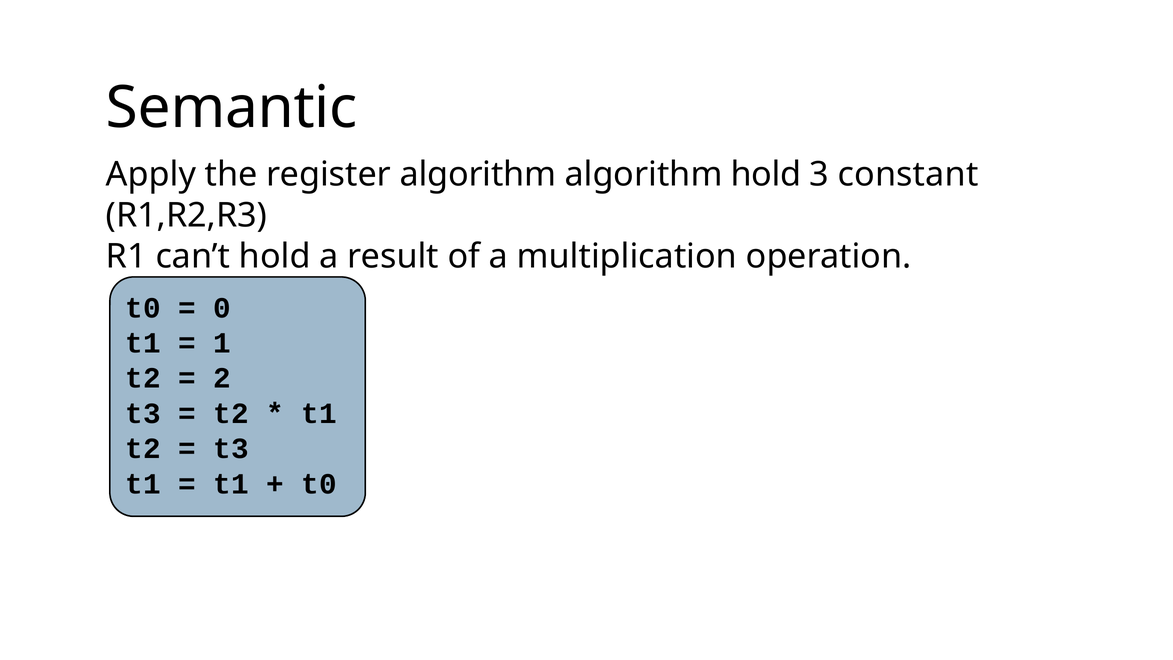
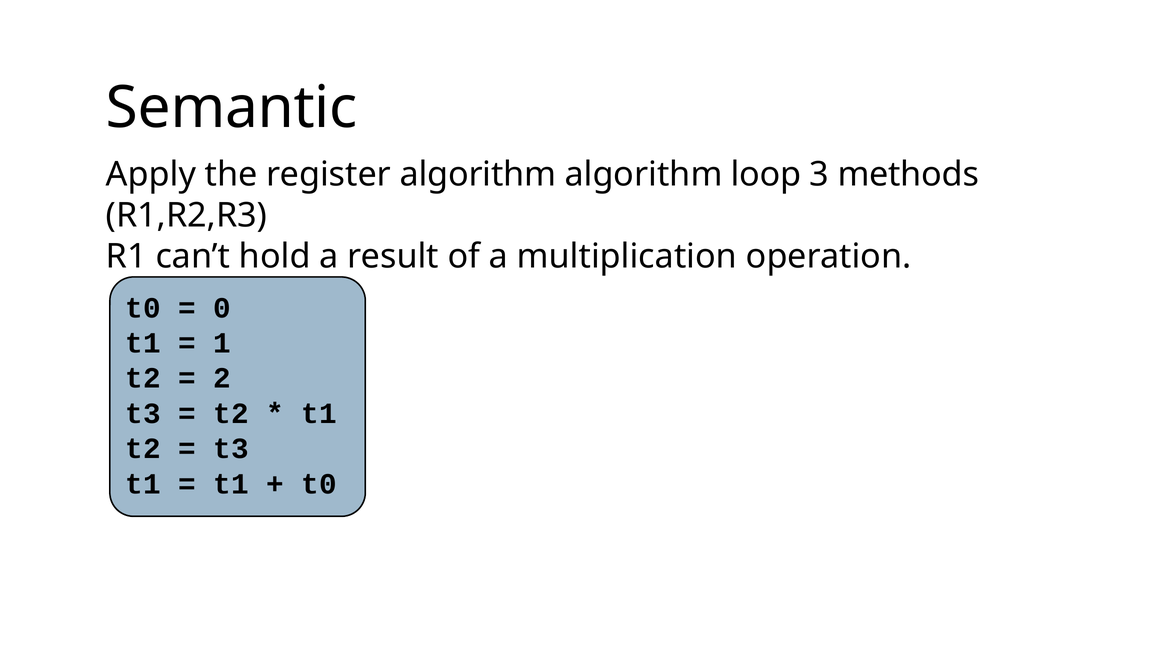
algorithm hold: hold -> loop (766, 174)
constant: constant -> methods (908, 174)
